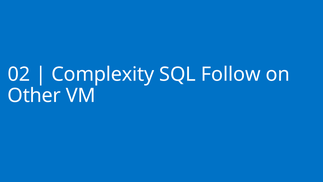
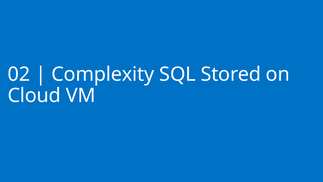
Follow: Follow -> Stored (231, 74)
Other: Other -> Cloud (34, 95)
